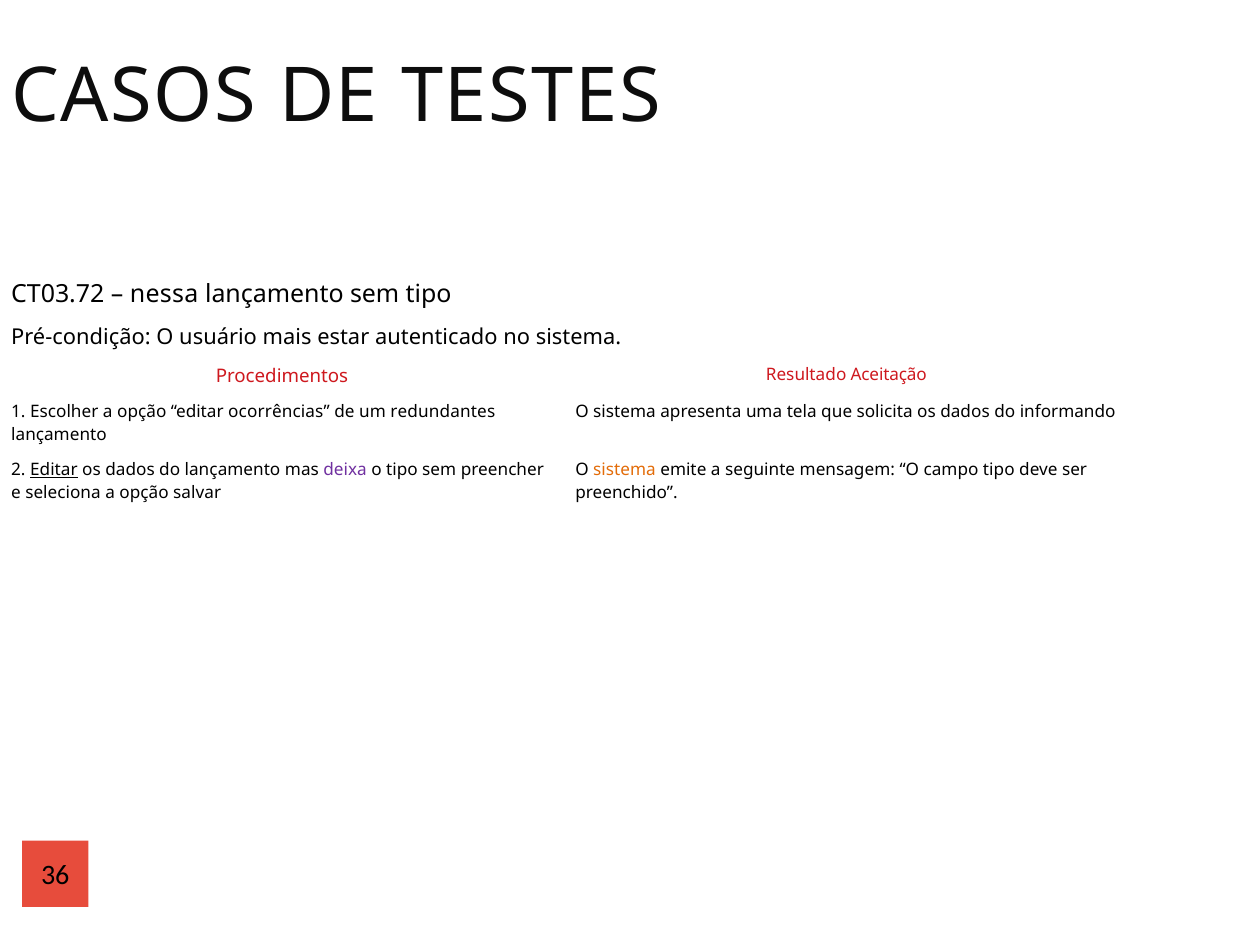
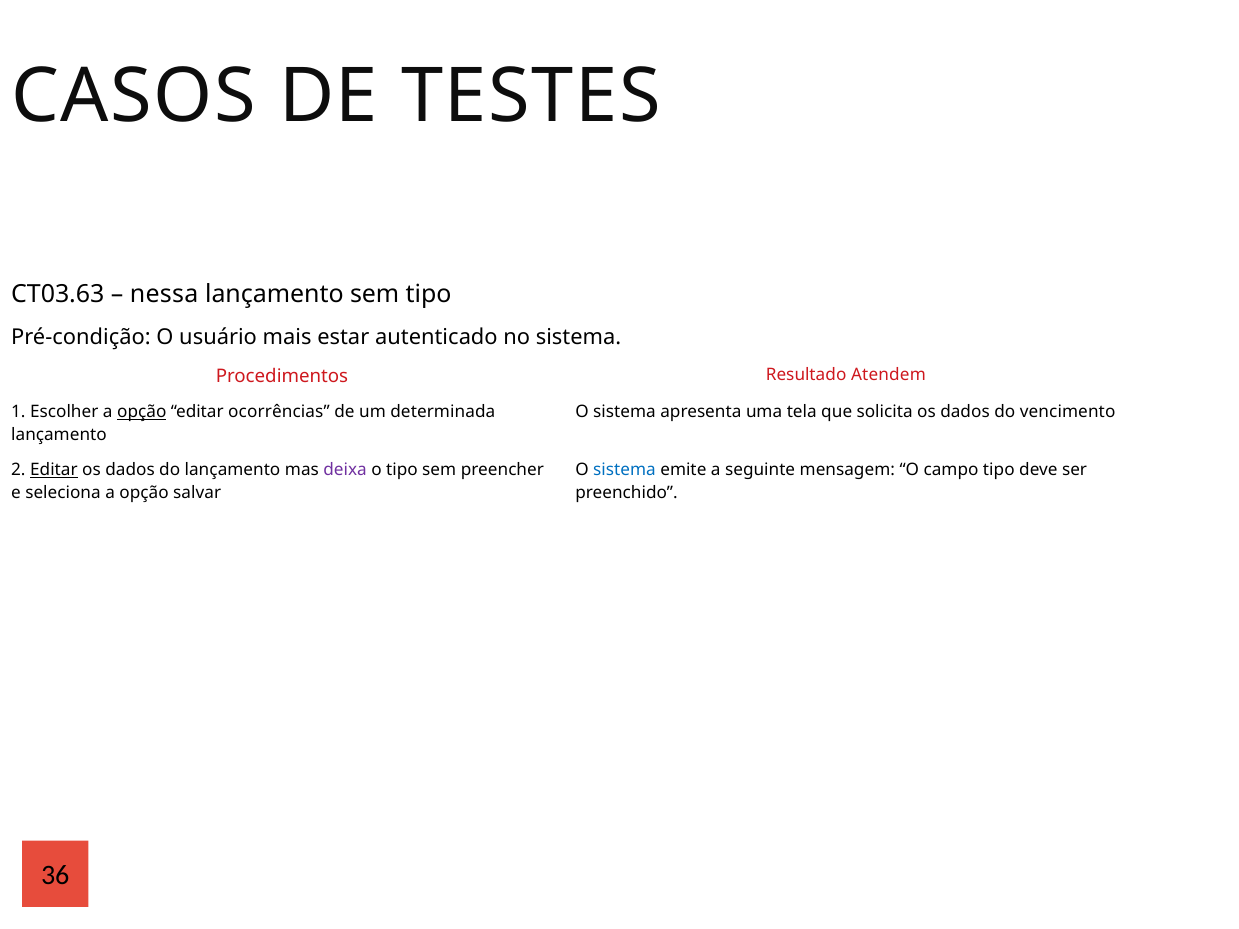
CT03.72: CT03.72 -> CT03.63 (58, 294)
Aceitação: Aceitação -> Atendem (888, 375)
opção underline: none -> present (142, 412)
redundantes: redundantes -> determinada (443, 412)
informando: informando -> vencimento (1068, 412)
sistema colour: orange -> blue (624, 470)
